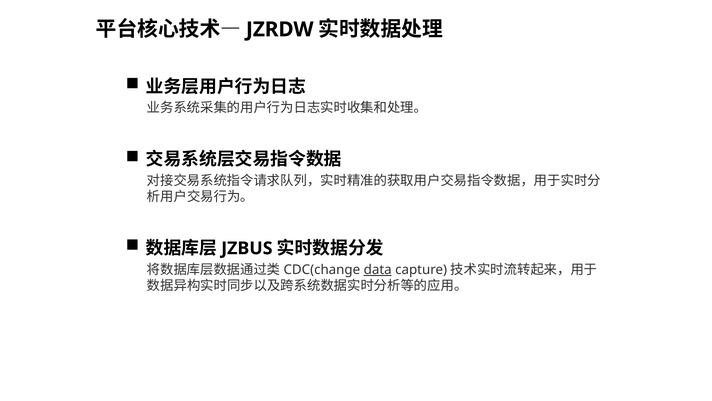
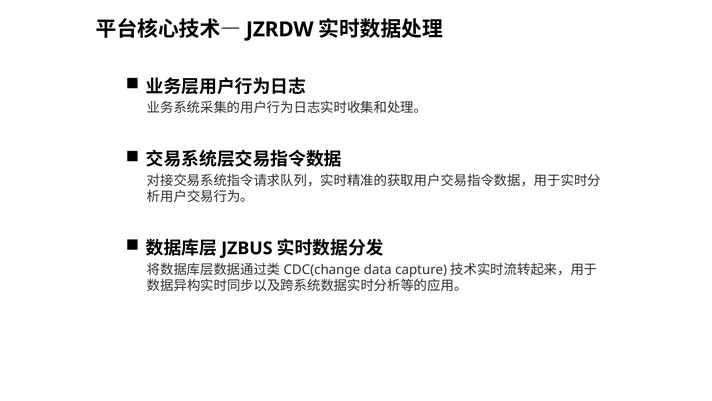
data underline: present -> none (378, 269)
